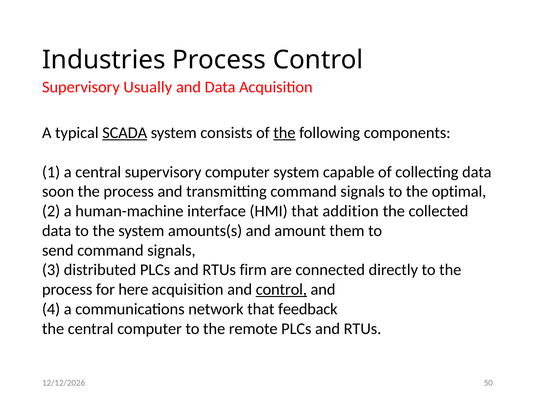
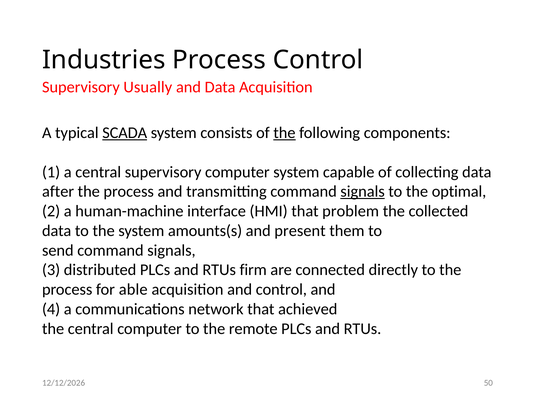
soon: soon -> after (58, 192)
signals underline: none -> present (363, 192)
addition: addition -> problem (351, 211)
amount: amount -> present (300, 231)
here: here -> able (133, 290)
control underline: present -> none (281, 290)
feedback: feedback -> achieved (308, 309)
